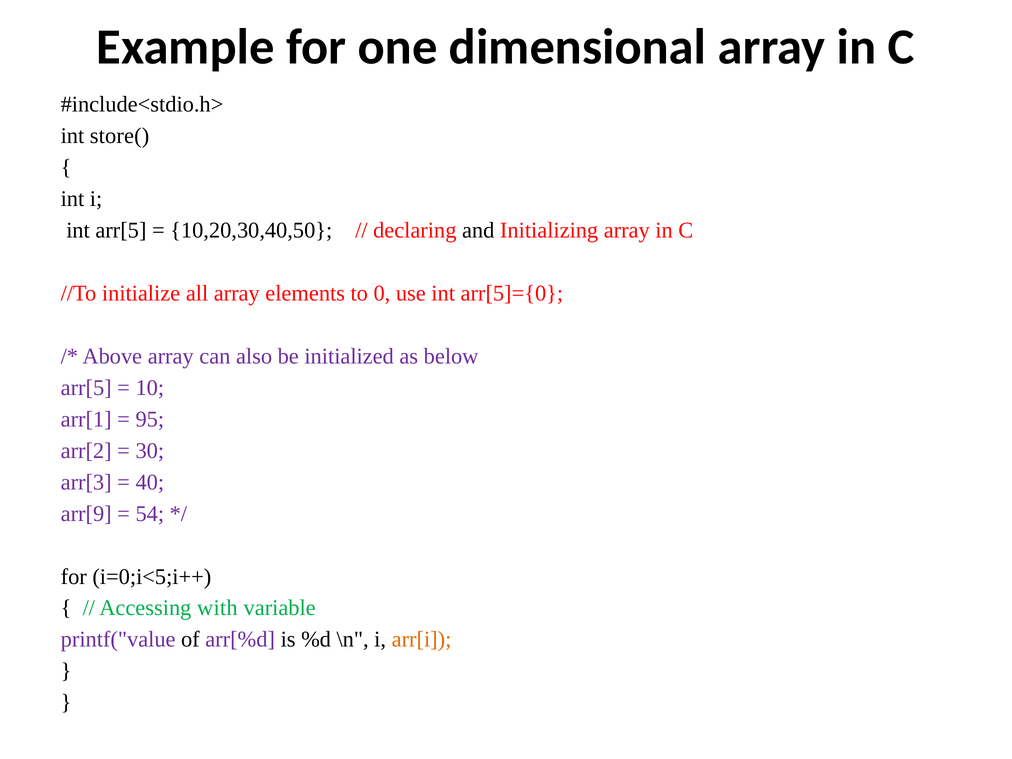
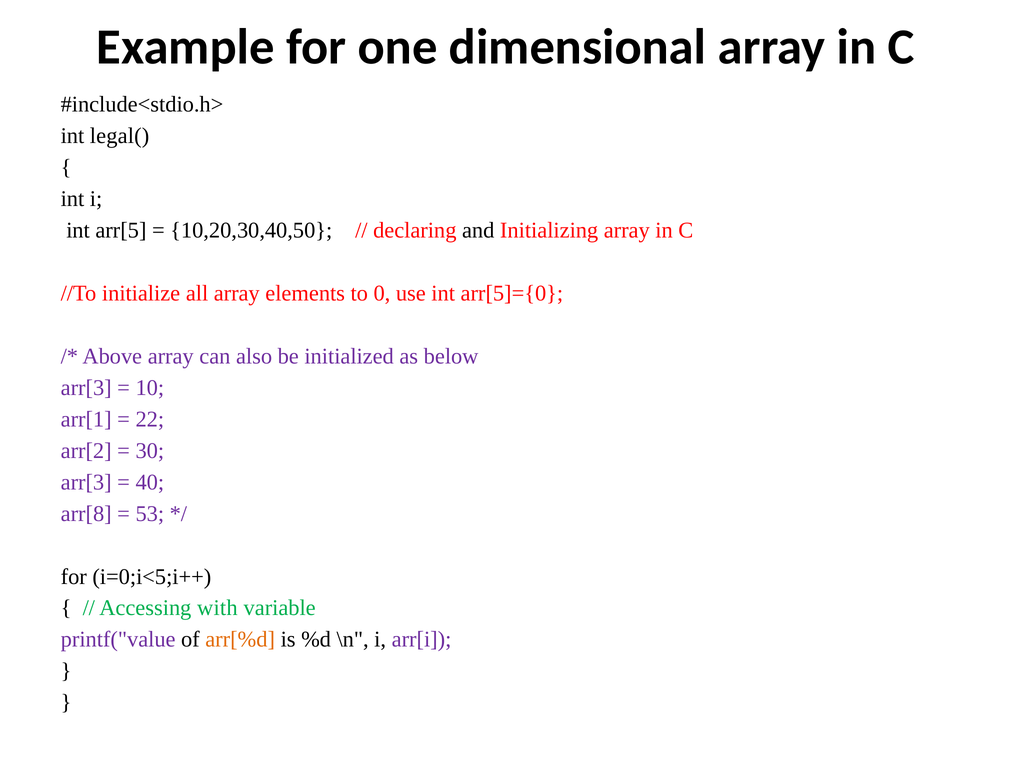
store(: store( -> legal( (120, 136)
arr[5: arr[5 -> arr[3 (86, 388)
95: 95 -> 22 (150, 419)
arr[9: arr[9 -> arr[8 (86, 514)
54: 54 -> 53 (150, 514)
arr[%d colour: purple -> orange (240, 640)
arr[i colour: orange -> purple (422, 640)
